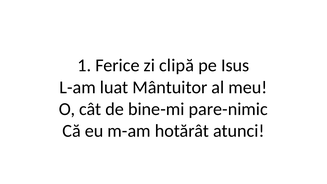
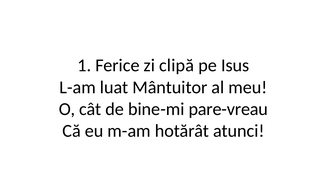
pare-nimic: pare-nimic -> pare-vreau (228, 109)
